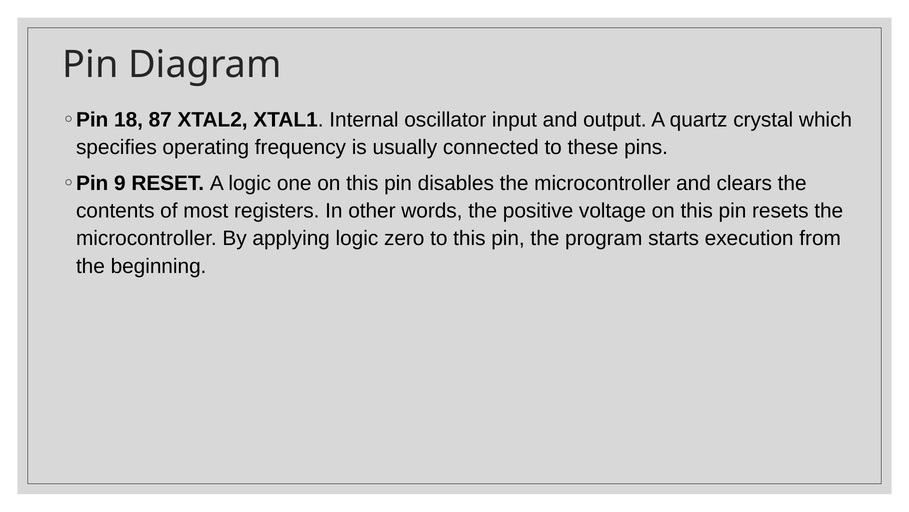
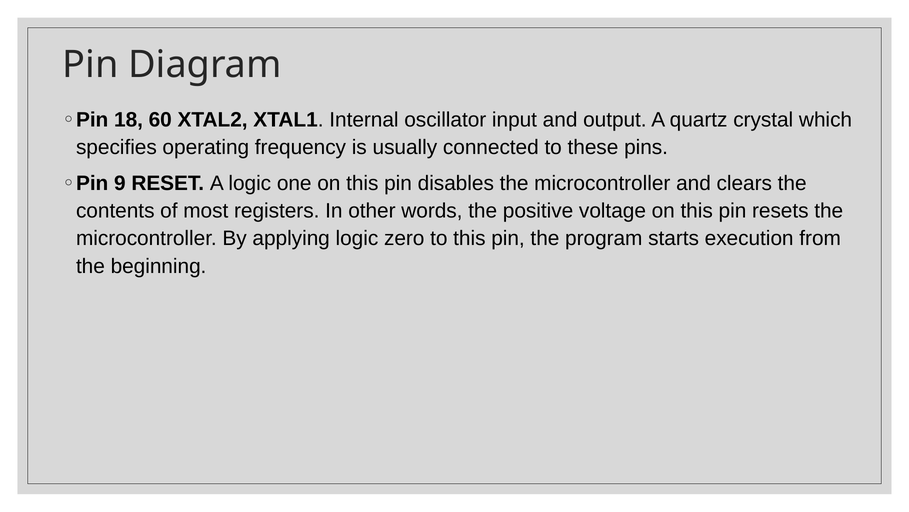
87: 87 -> 60 (160, 120)
